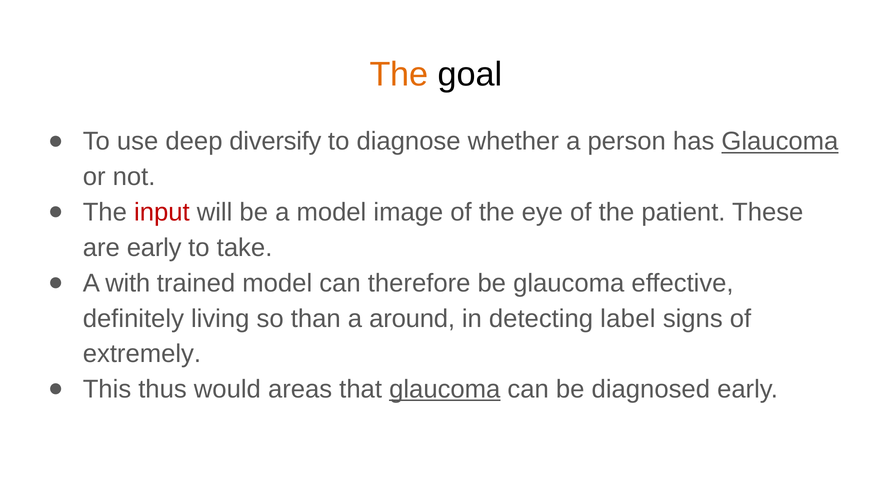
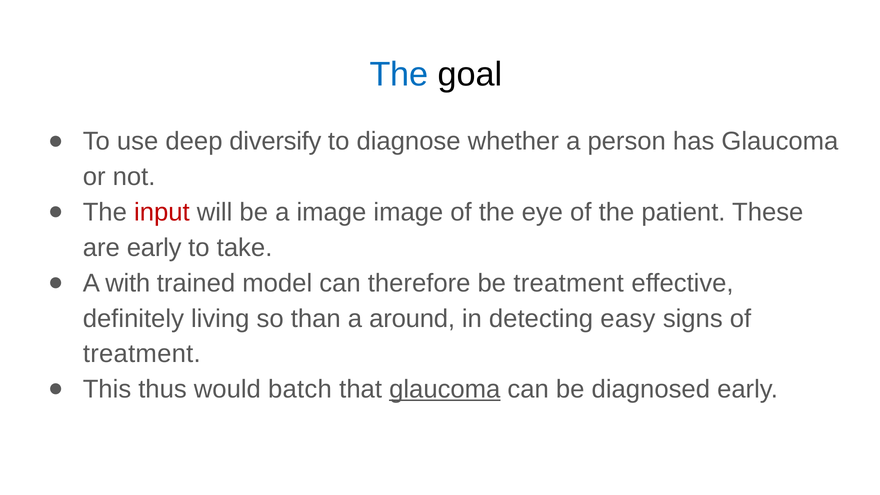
The colour: orange -> blue (399, 75)
Glaucoma underline: present -> none (780, 142)
a model: model -> image (331, 212)
be glaucoma: glaucoma -> treatment (569, 283)
label: label -> easy (628, 319)
extremely: extremely -> treatment (142, 354)
areas: areas -> batch (300, 389)
